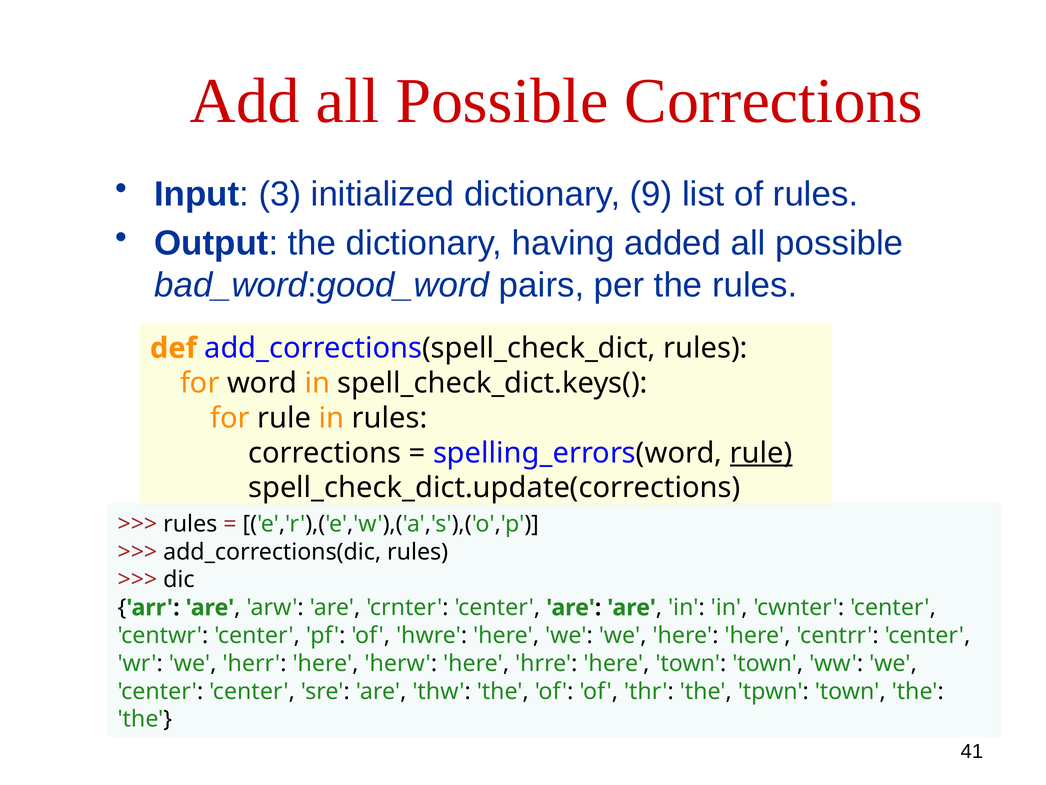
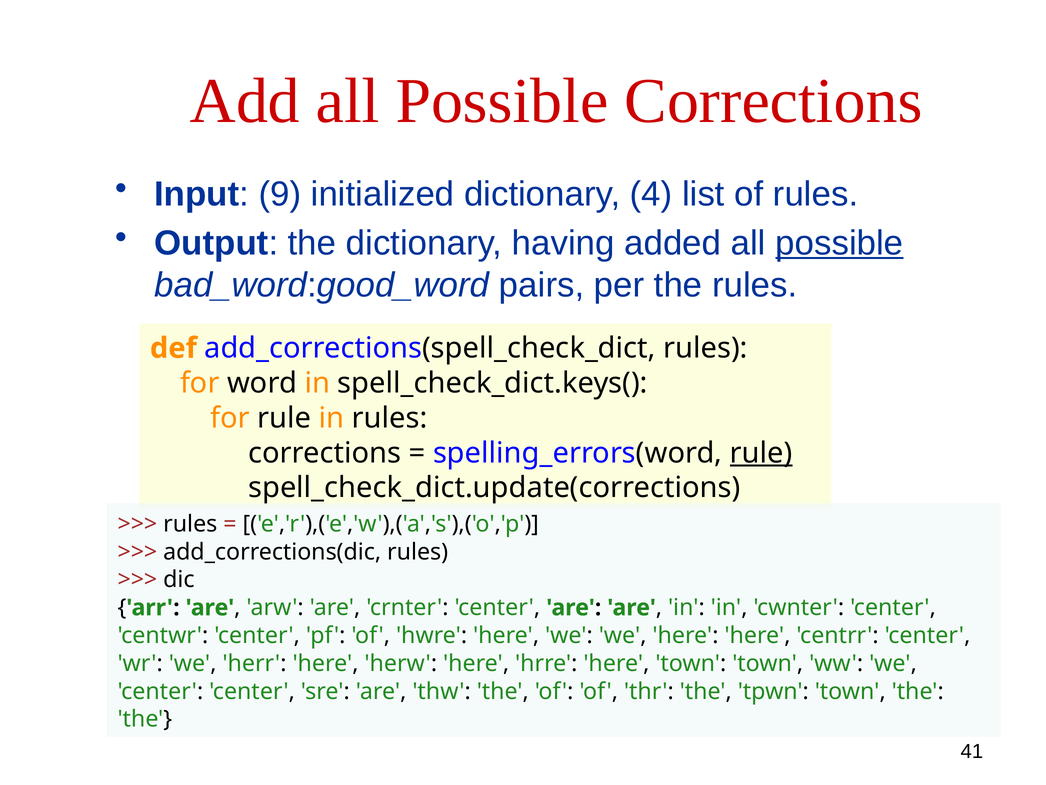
3: 3 -> 9 (280, 194)
9: 9 -> 4 (651, 194)
possible underline: none -> present (839, 243)
